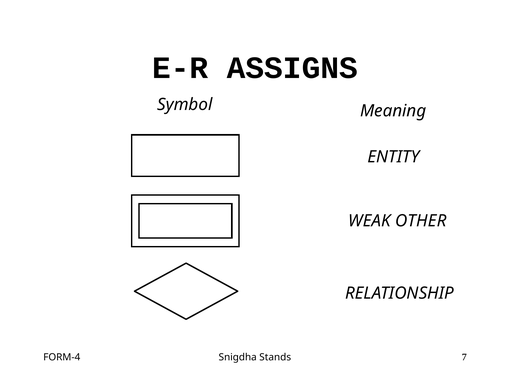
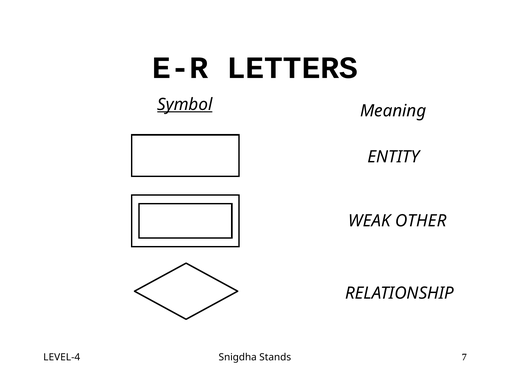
ASSIGNS: ASSIGNS -> LETTERS (292, 68)
Symbol underline: none -> present (185, 105)
FORM-4: FORM-4 -> LEVEL-4 (62, 358)
